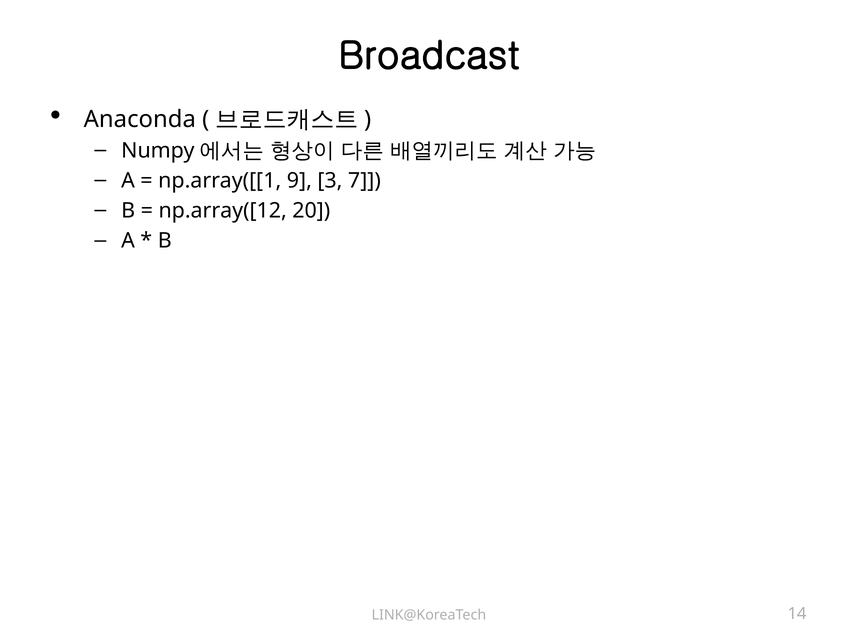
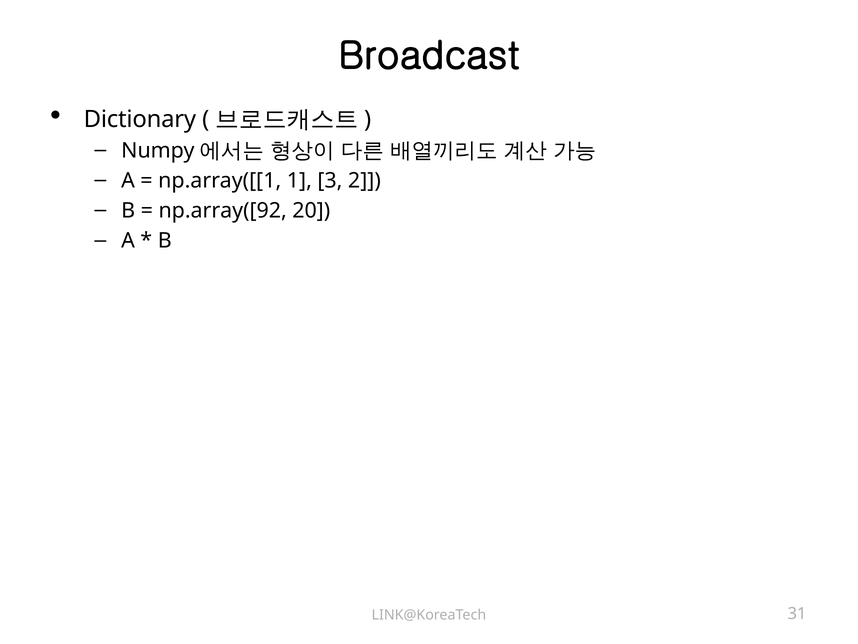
Anaconda: Anaconda -> Dictionary (140, 119)
9: 9 -> 1 (299, 180)
7: 7 -> 2 (364, 180)
np.array([12: np.array([12 -> np.array([92 (223, 210)
14: 14 -> 31 (797, 613)
